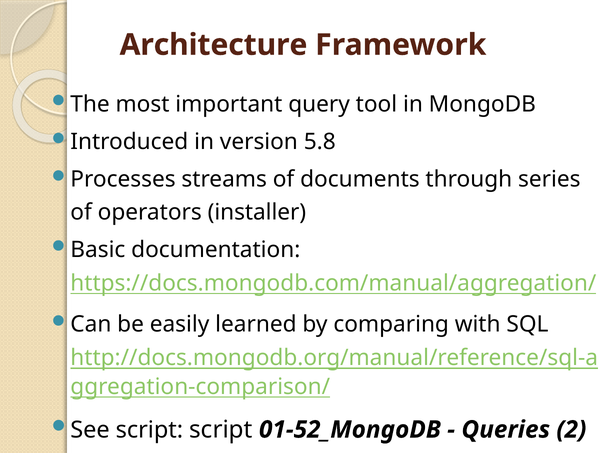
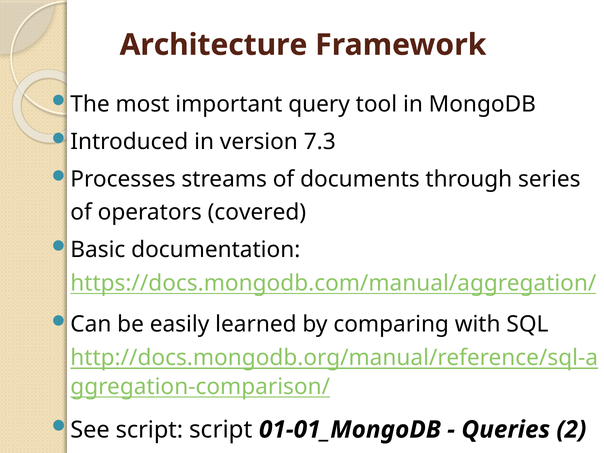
5.8: 5.8 -> 7.3 (320, 142)
installer: installer -> covered (257, 212)
01-52_MongoDB: 01-52_MongoDB -> 01-01_MongoDB (350, 430)
